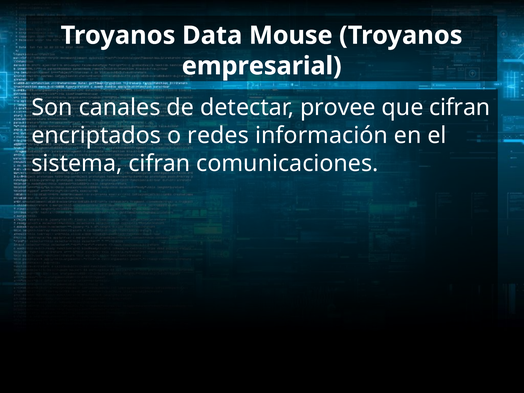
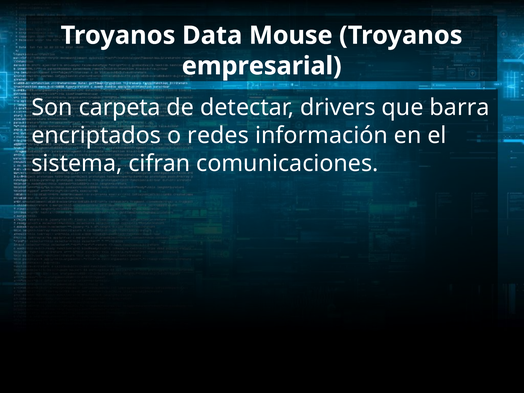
canales: canales -> carpeta (120, 107)
provee: provee -> drivers (338, 107)
que cifran: cifran -> barra (460, 107)
